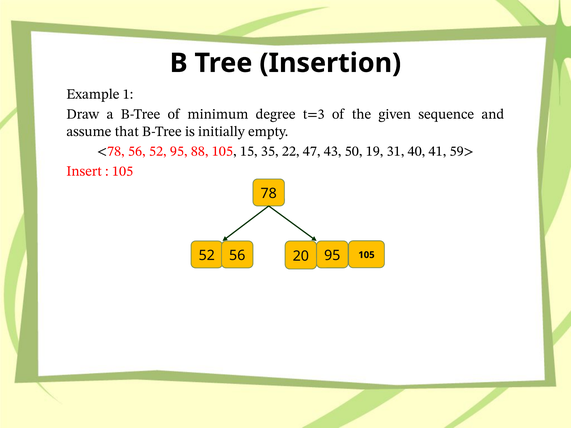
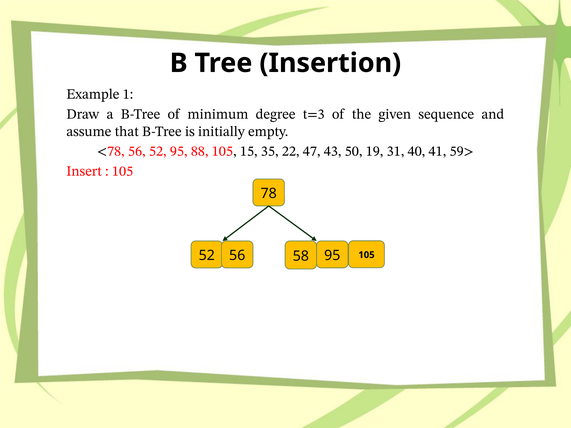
20: 20 -> 58 (301, 256)
